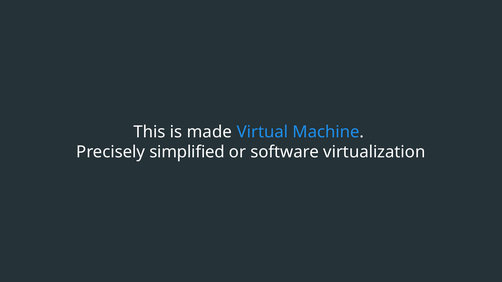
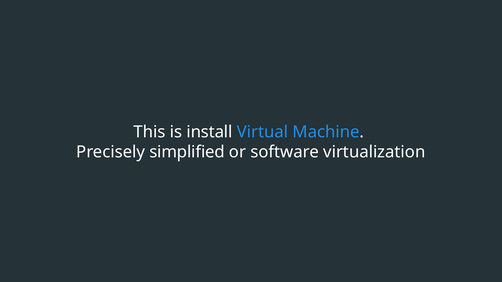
made: made -> install (210, 132)
